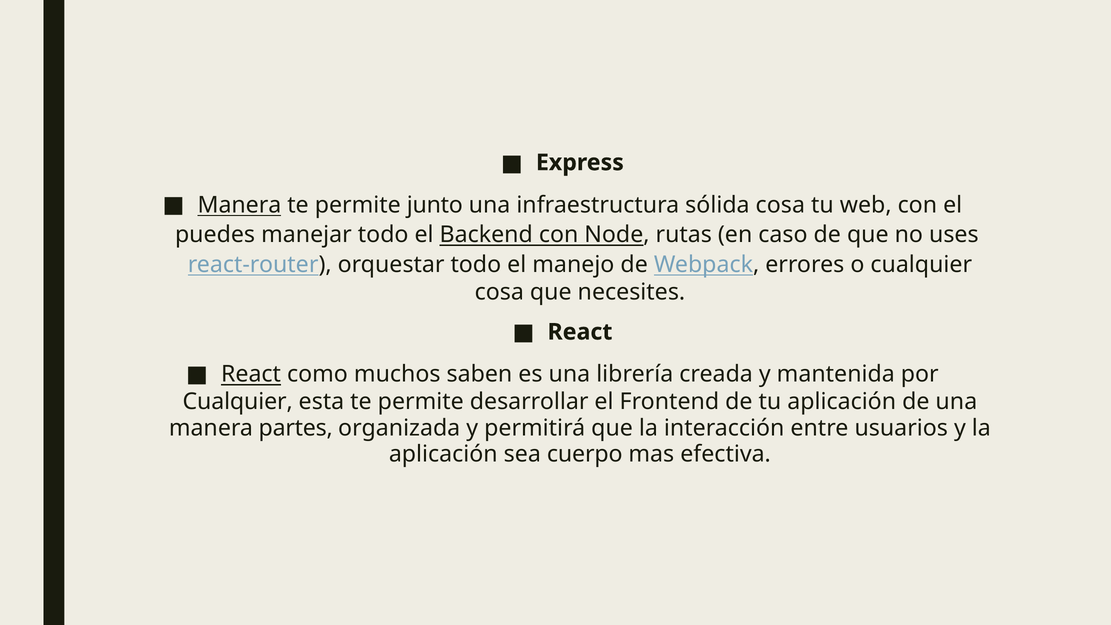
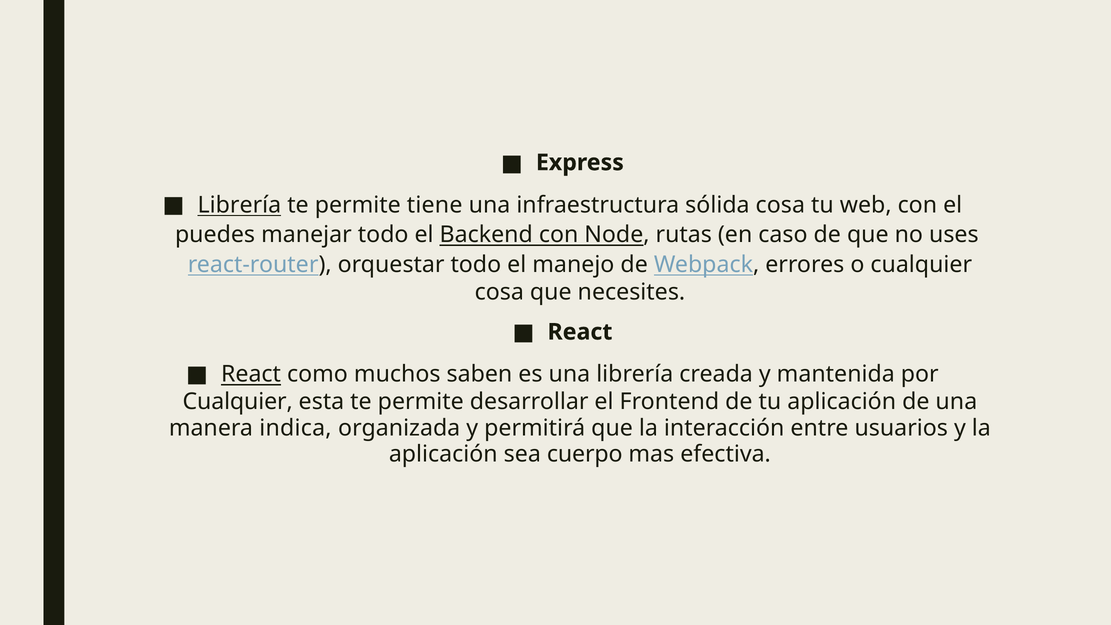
Manera: Manera -> Librería (239, 205)
junto: junto -> tiene (435, 205)
partes: partes -> indica (295, 428)
